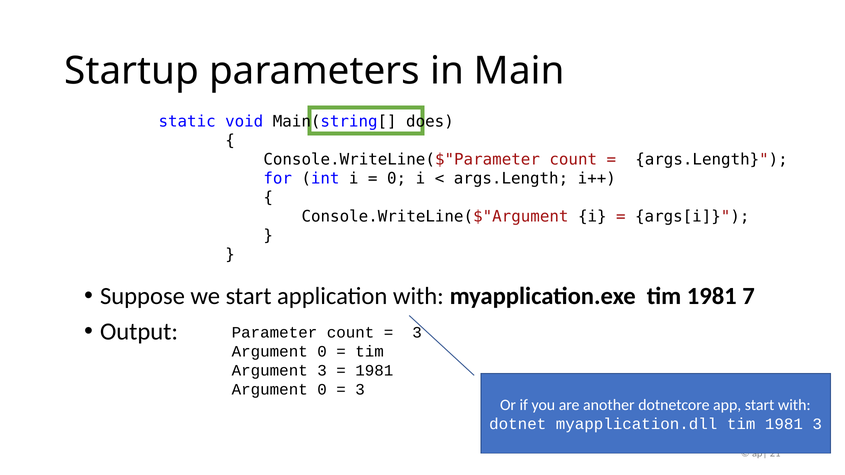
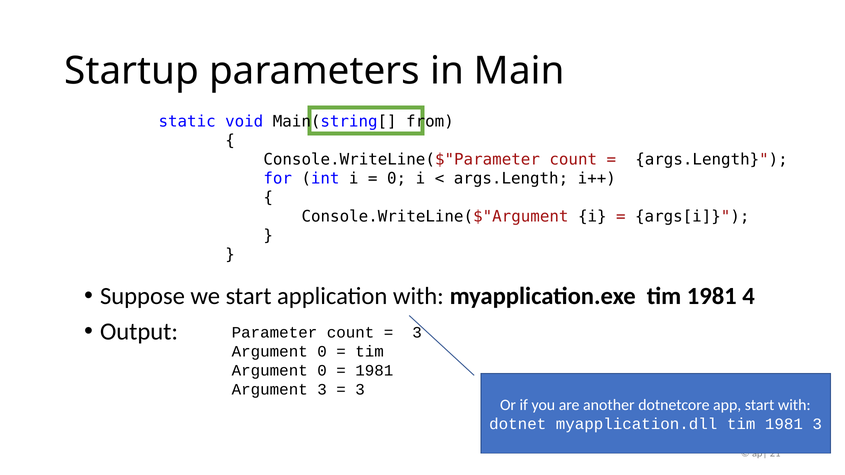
does: does -> from (430, 121)
7: 7 -> 4 (749, 296)
3: 3 -> 0 (322, 371)
0: 0 -> 3 (322, 390)
